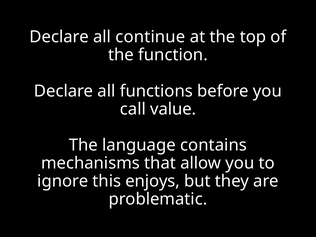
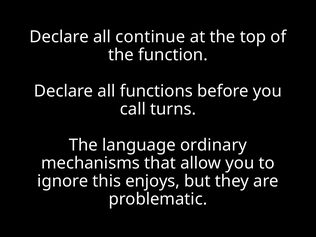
value: value -> turns (173, 109)
contains: contains -> ordinary (214, 145)
